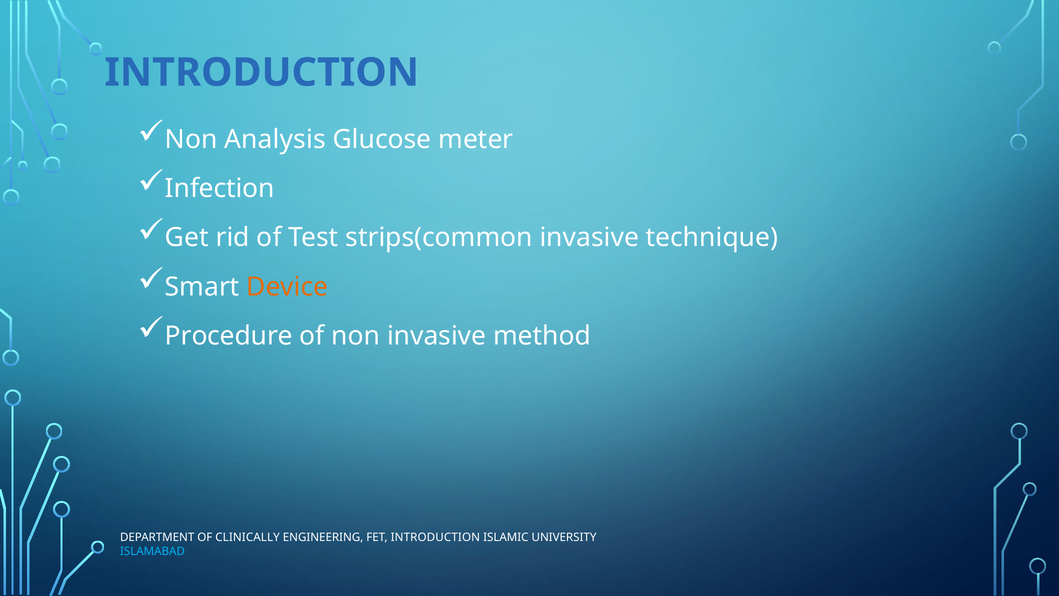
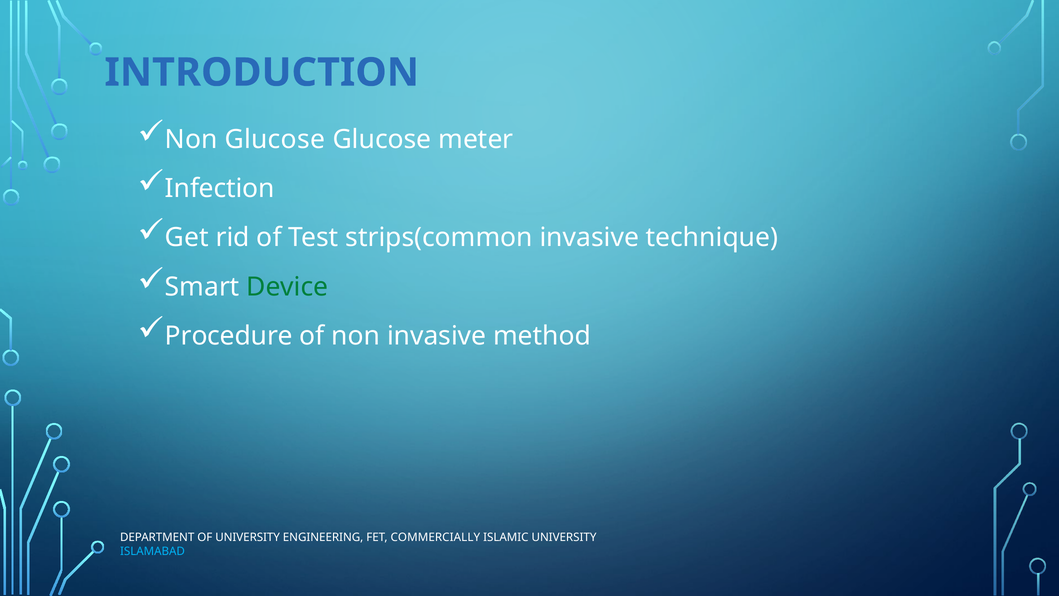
Non Analysis: Analysis -> Glucose (275, 139)
Device colour: orange -> green (287, 287)
OF CLINICALLY: CLINICALLY -> UNIVERSITY (248, 537)
FET INTRODUCTION: INTRODUCTION -> COMMERCIALLY (435, 537)
